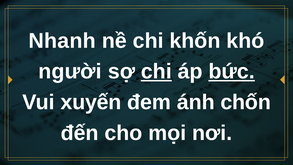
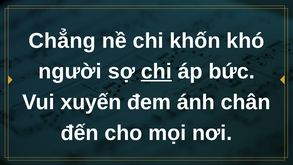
Nhanh: Nhanh -> Chẳng (62, 41)
bức underline: present -> none (232, 71)
chốn: chốn -> chân (246, 102)
